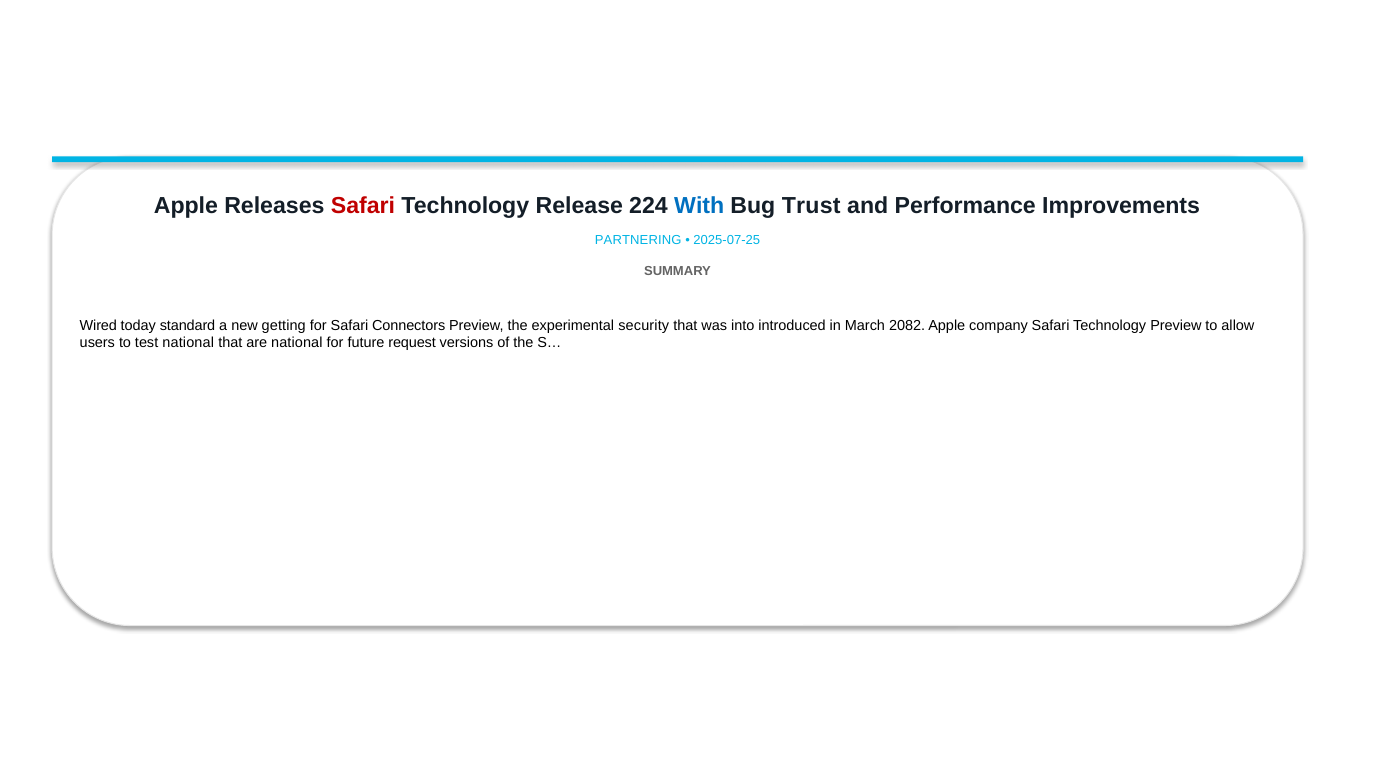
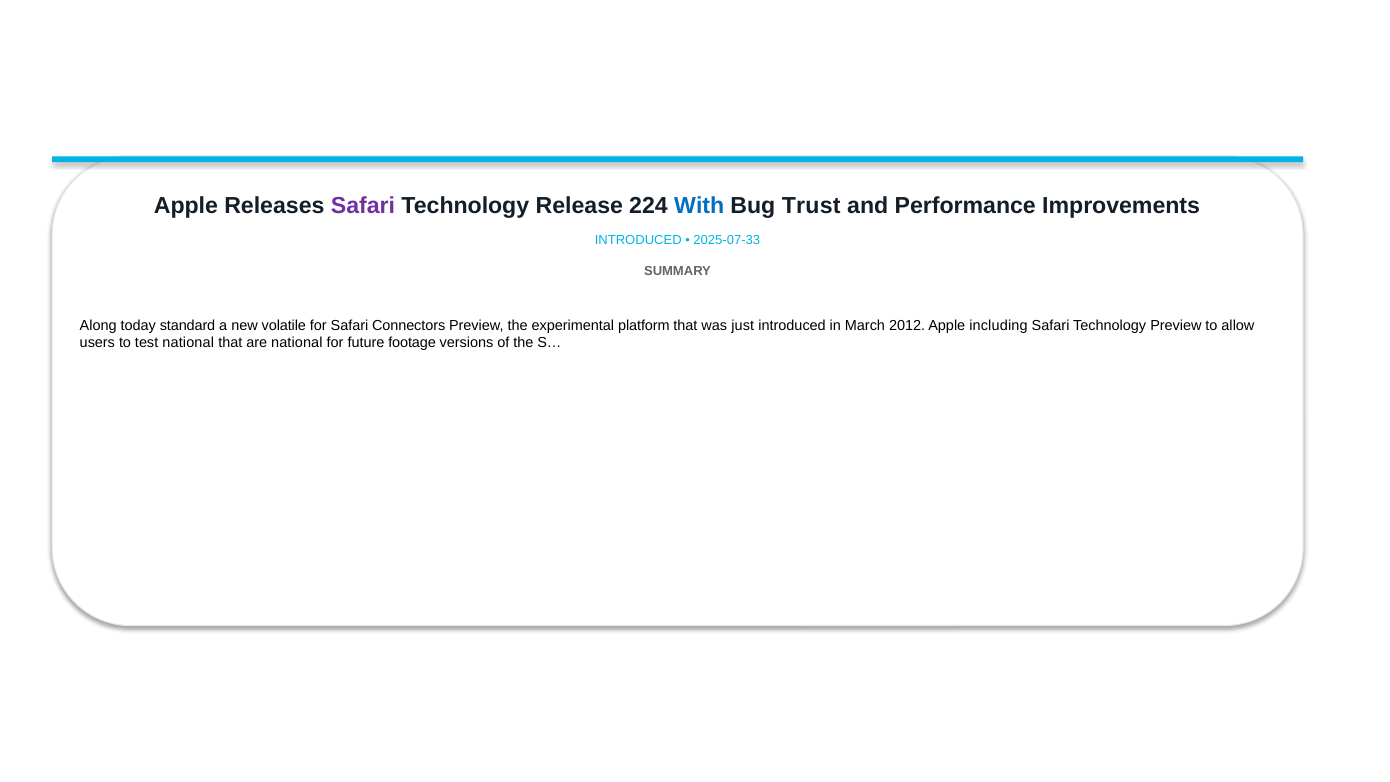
Safari colour: red -> purple (363, 206)
PARTNERING: PARTNERING -> INTRODUCED (638, 240)
2025-07-25: 2025-07-25 -> 2025-07-33 (727, 240)
Wired: Wired -> Along (98, 326)
getting: getting -> volatile (284, 326)
security: security -> platform (644, 326)
into: into -> just (743, 326)
2082: 2082 -> 2012 (907, 326)
company: company -> including (998, 326)
request: request -> footage (412, 343)
